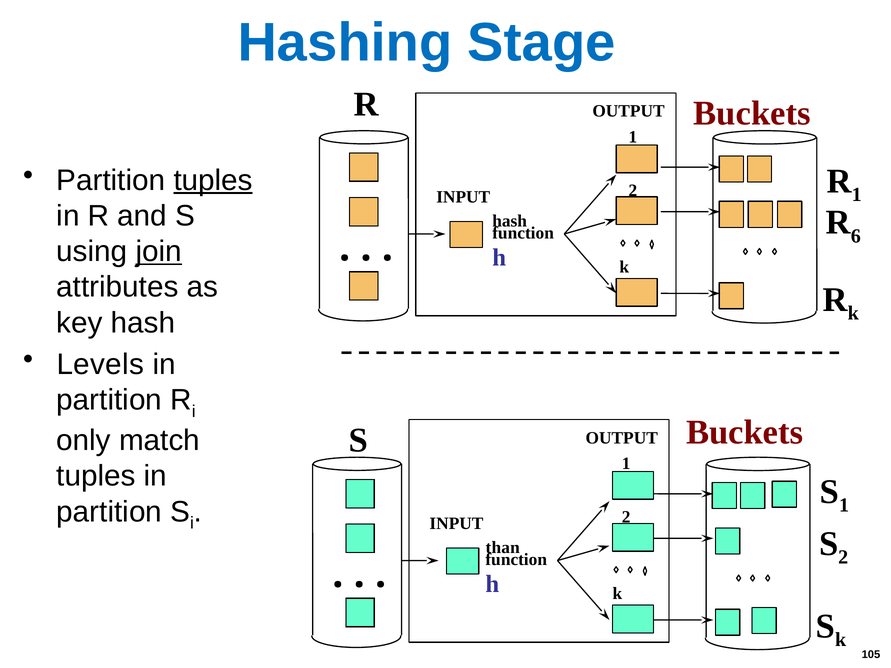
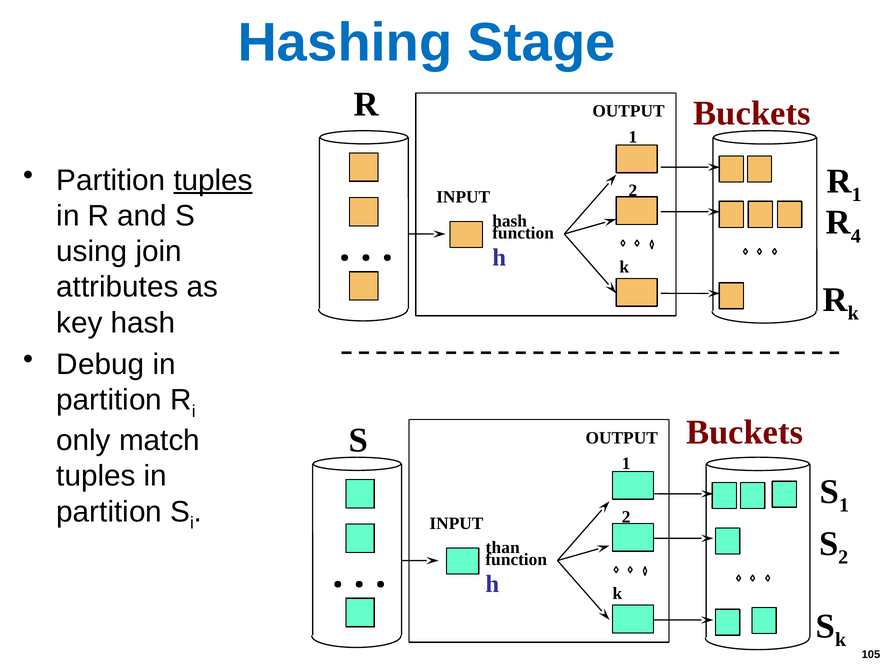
6: 6 -> 4 (856, 236)
join underline: present -> none (159, 252)
Levels: Levels -> Debug (100, 364)
